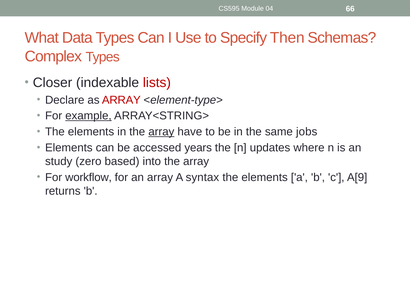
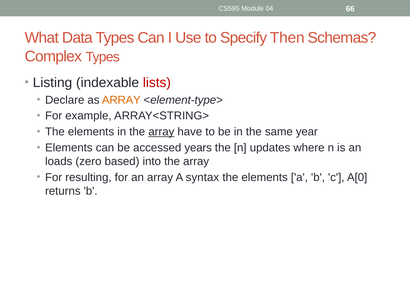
Closer: Closer -> Listing (53, 83)
ARRAY colour: red -> orange (121, 100)
example underline: present -> none (88, 116)
jobs: jobs -> year (307, 132)
study: study -> loads (59, 162)
workflow: workflow -> resulting (88, 178)
A[9: A[9 -> A[0 (357, 178)
